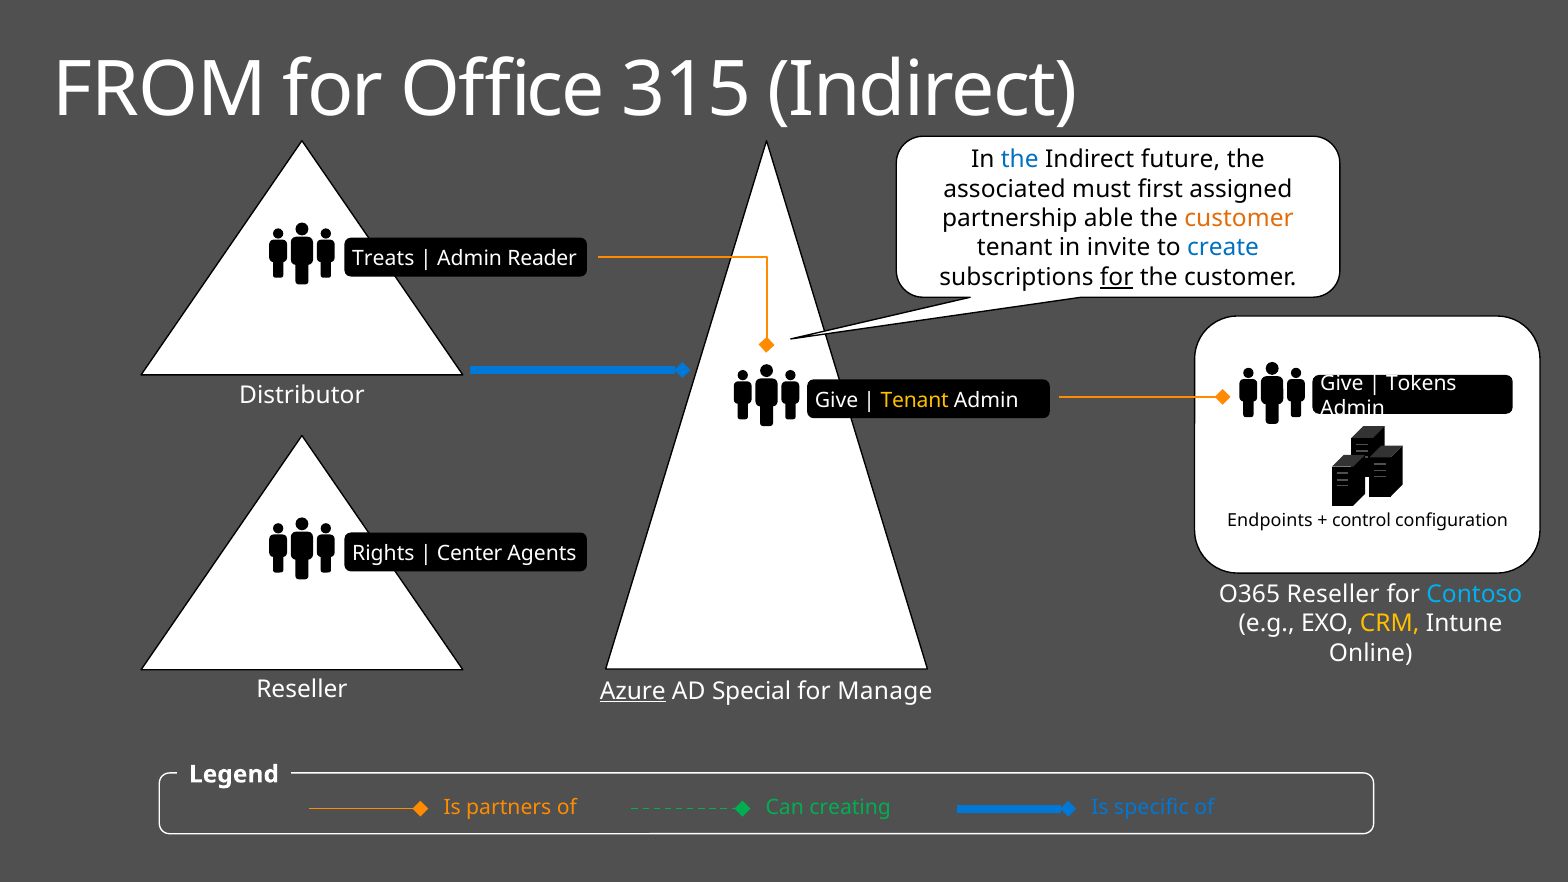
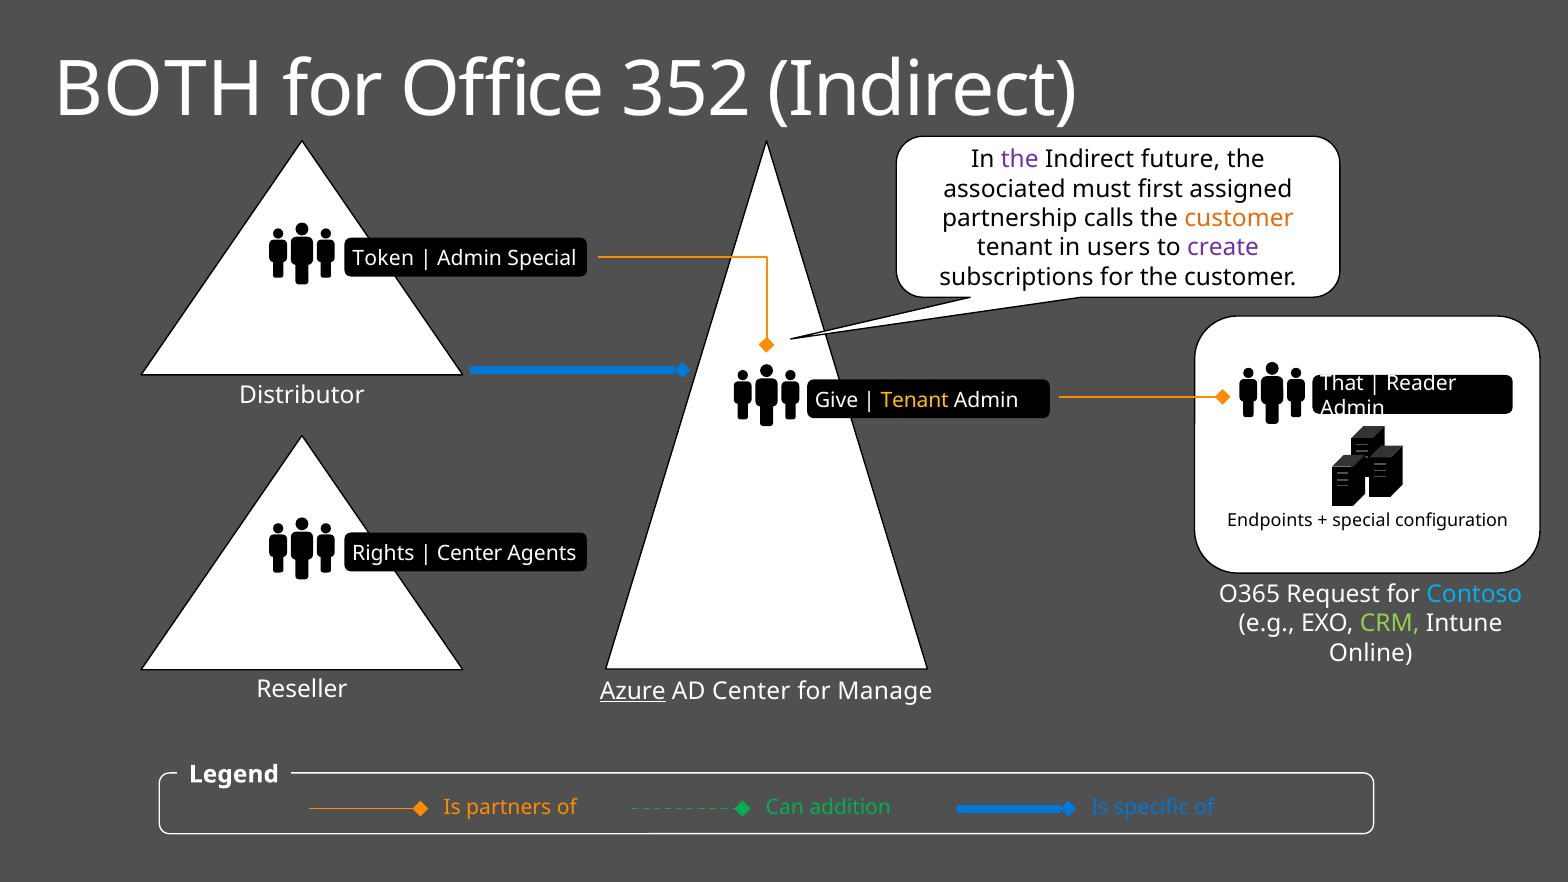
FROM: FROM -> BOTH (159, 90)
315: 315 -> 352 (687, 90)
the colour: blue -> purple (1020, 160)
able: able -> calls (1109, 218)
invite: invite -> users (1119, 248)
create colour: blue -> purple (1223, 248)
Treats: Treats -> Token (383, 259)
Admin Reader: Reader -> Special (542, 259)
for underline: present -> none (1117, 277)
Give: Give -> That (1342, 383)
Tokens: Tokens -> Reader (1421, 383)
control: control -> special (1361, 521)
O365 Reseller: Reseller -> Request (1333, 594)
CRM colour: yellow -> light green (1390, 623)
AD Special: Special -> Center (751, 691)
creating: creating -> addition (850, 808)
